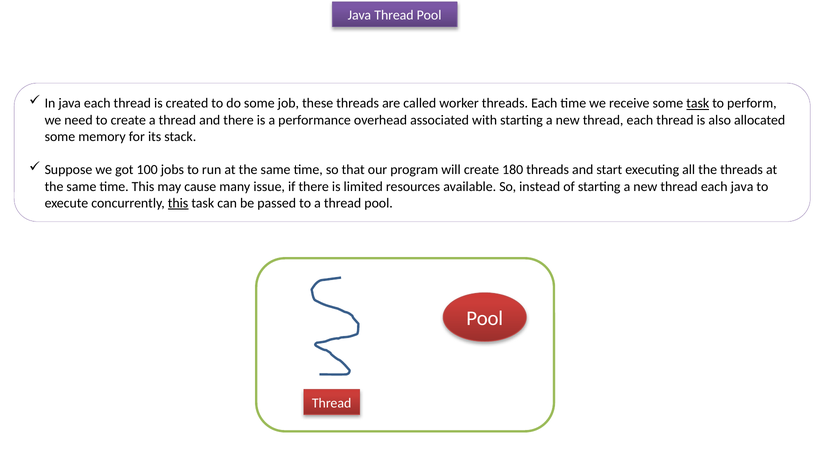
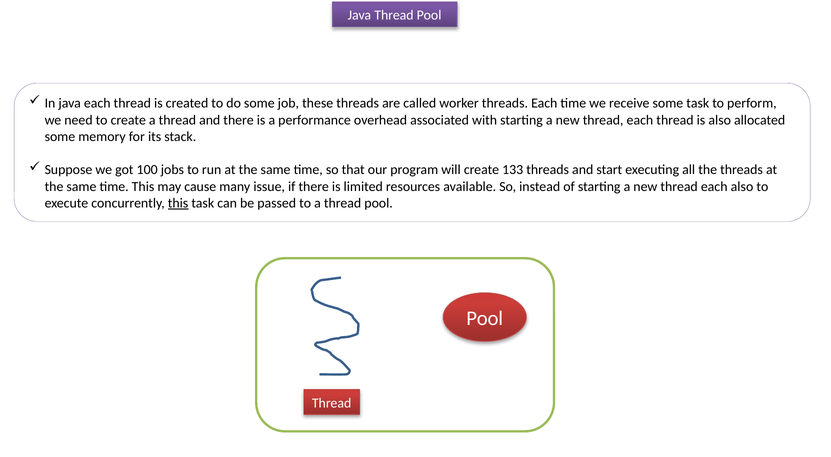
task underline: present -> none (698, 103)
180: 180 -> 133 (513, 170)
each java: java -> also (742, 187)
